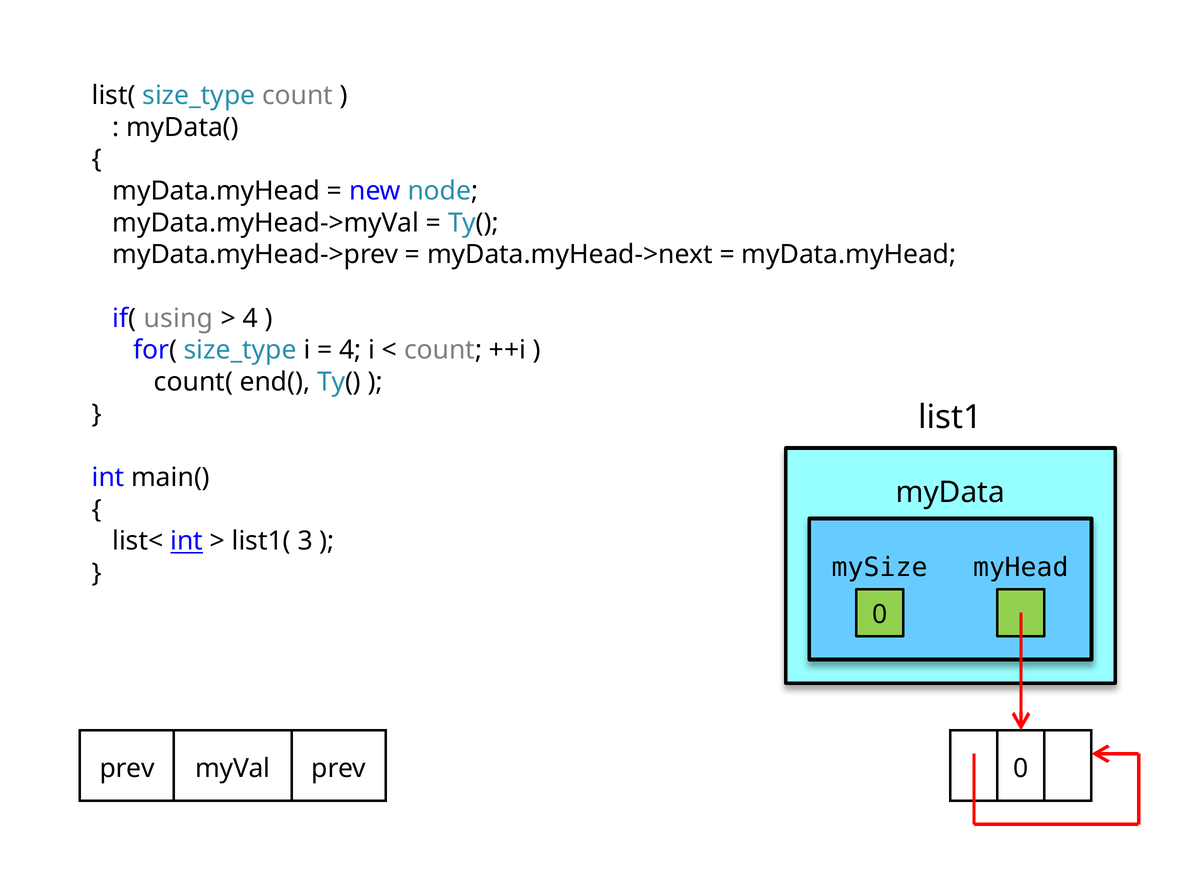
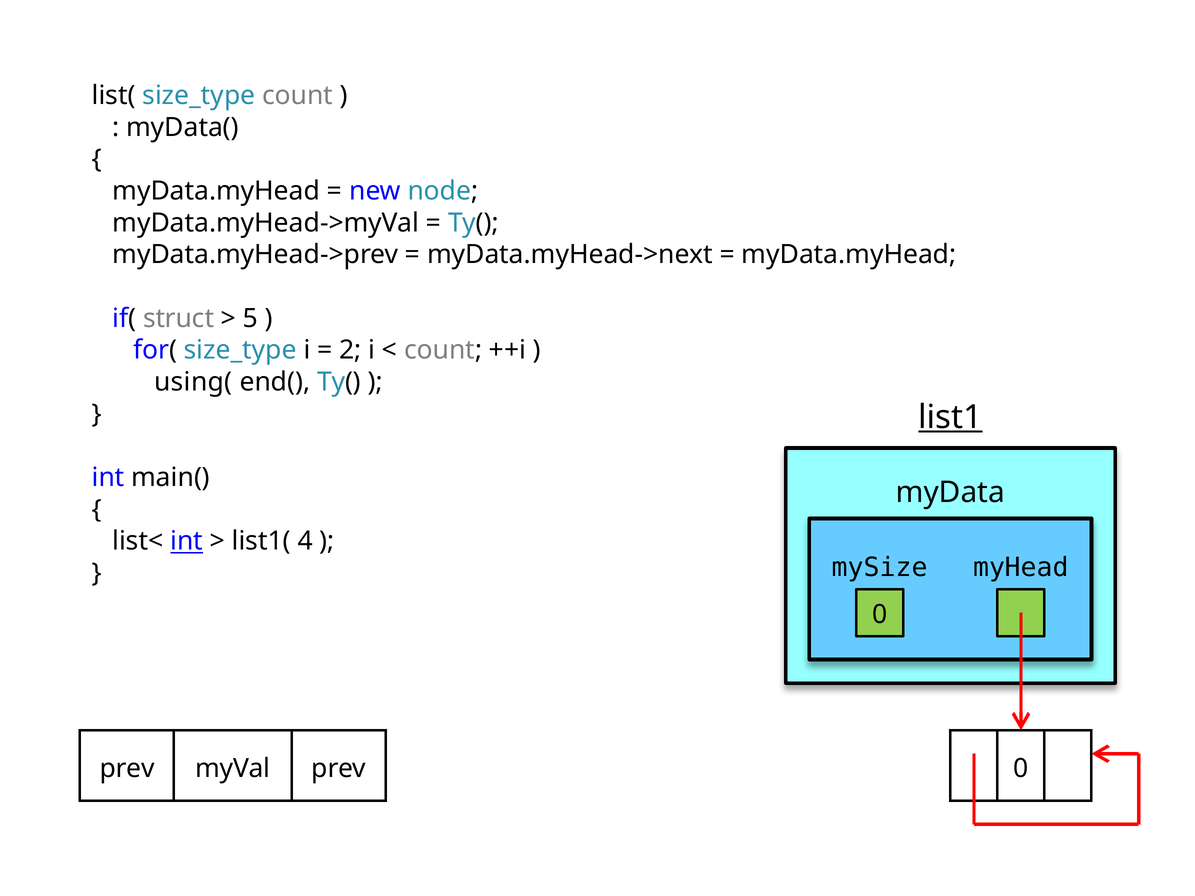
using: using -> struct (179, 318)
4: 4 -> 5 (250, 318)
4: 4 -> 2 (350, 350)
count(: count( -> using( (193, 382)
list1 underline: none -> present (950, 417)
3: 3 -> 4 (305, 541)
